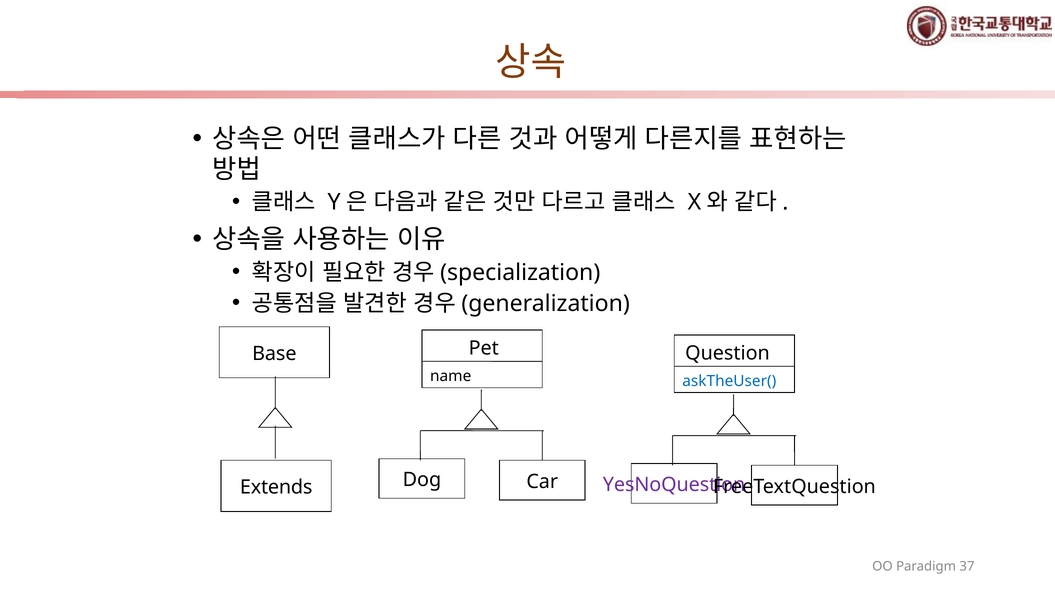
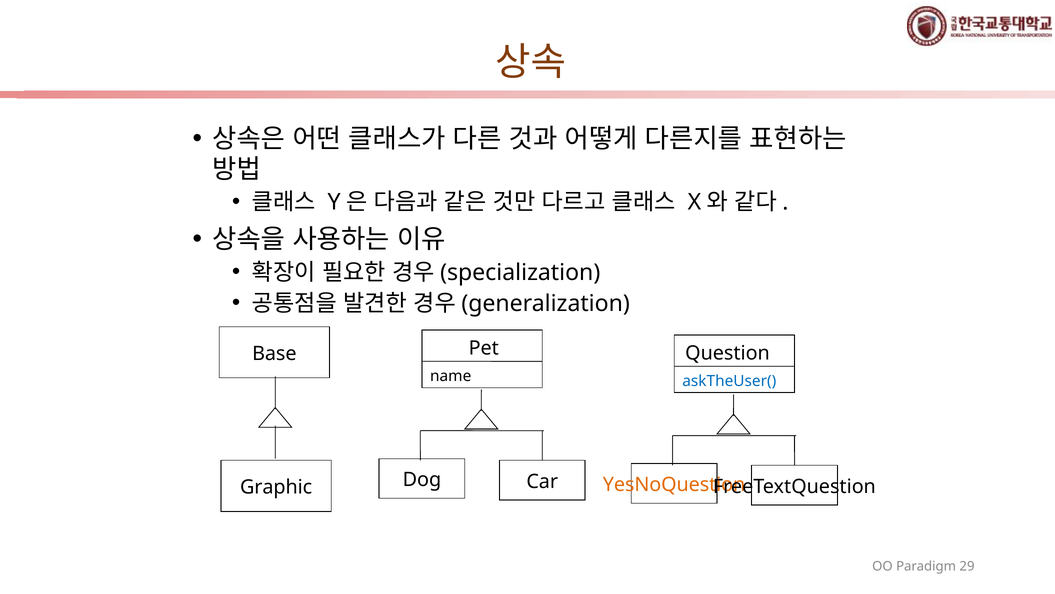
YesNoQuestion colour: purple -> orange (674, 484)
Extends: Extends -> Graphic (276, 487)
37: 37 -> 29 (967, 566)
